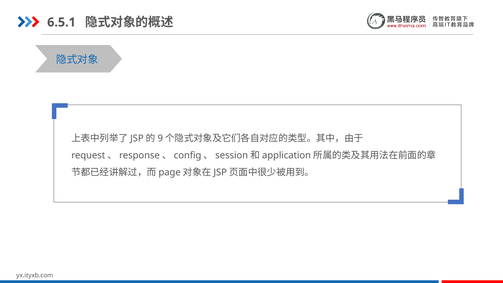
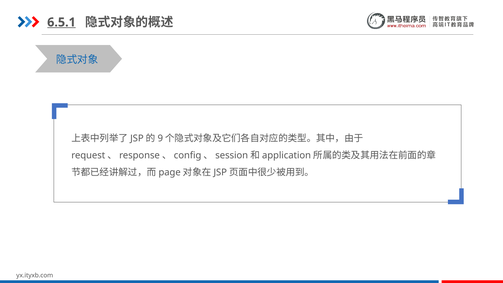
6.5.1 underline: none -> present (61, 22)
